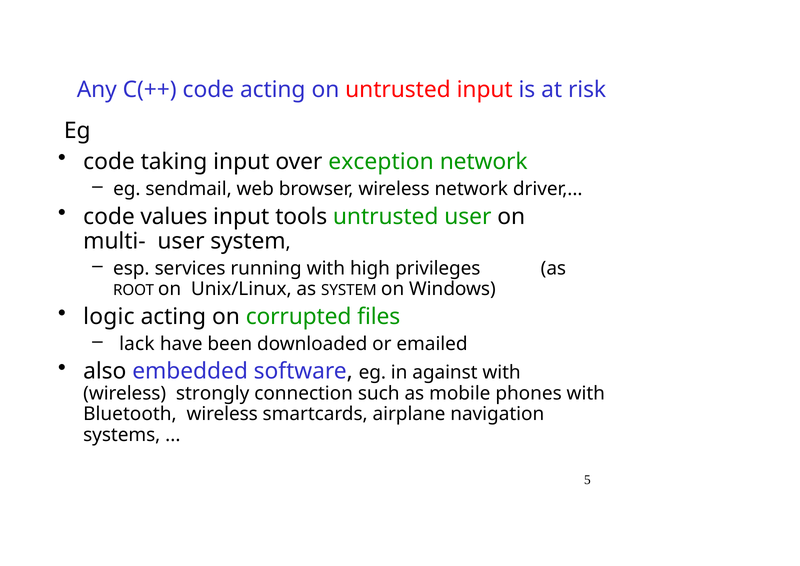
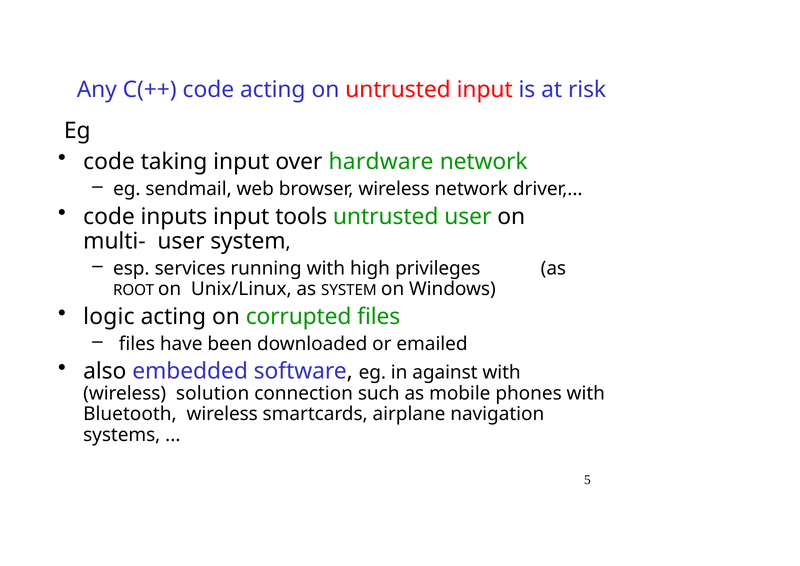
exception: exception -> hardware (381, 161)
values: values -> inputs (174, 216)
lack: lack -> files (137, 344)
strongly: strongly -> solution (213, 394)
